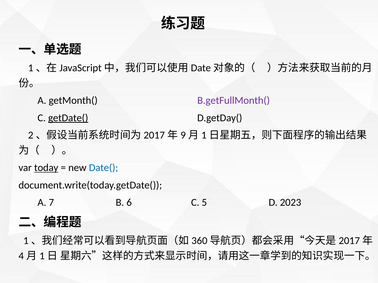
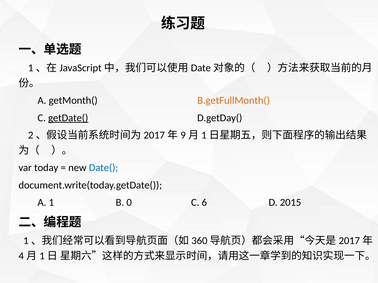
B.getFullMonth( colour: purple -> orange (234, 101)
today underline: present -> none (46, 168)
7: 7 -> 1 (51, 203)
6: 6 -> 0 (129, 203)
5: 5 -> 6 (204, 203)
2023: 2023 -> 2015 (291, 203)
